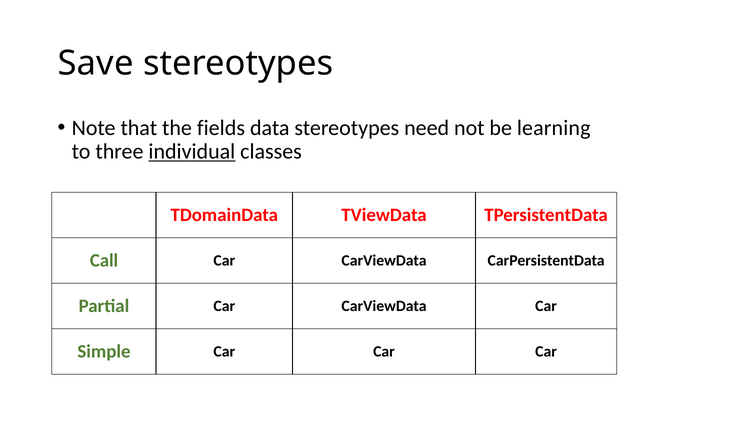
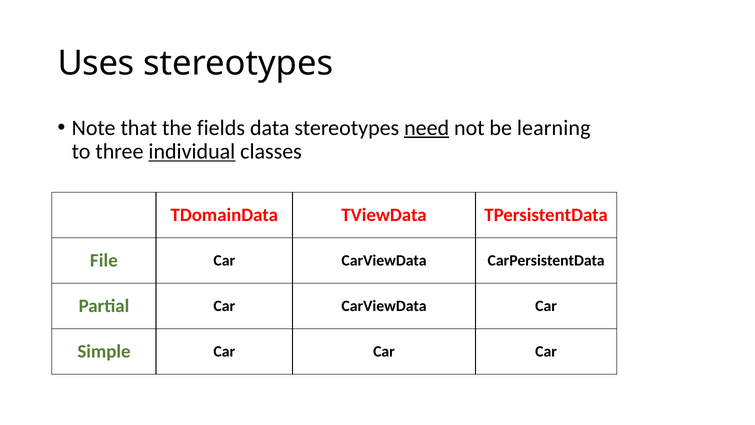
Save: Save -> Uses (96, 63)
need underline: none -> present (427, 128)
Call: Call -> File (104, 260)
